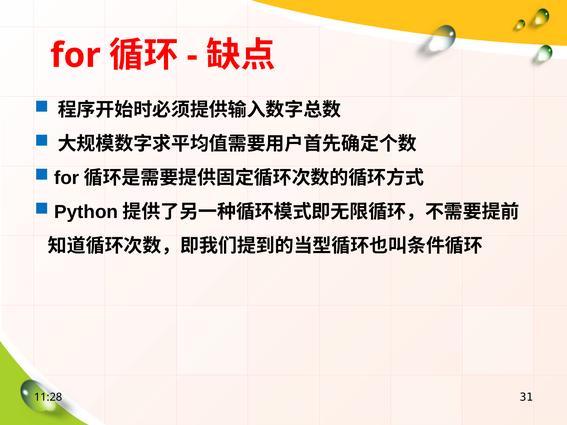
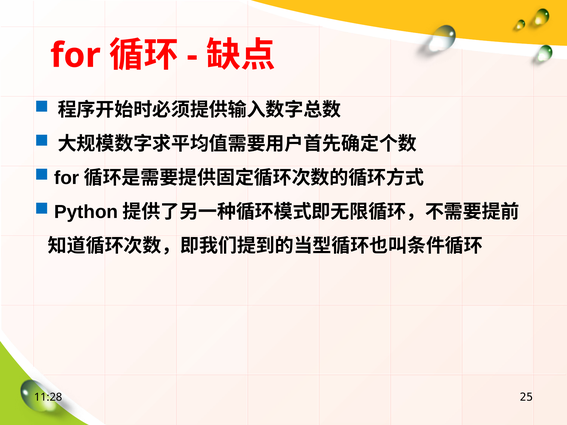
31: 31 -> 25 (526, 397)
